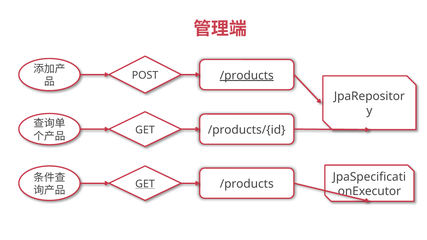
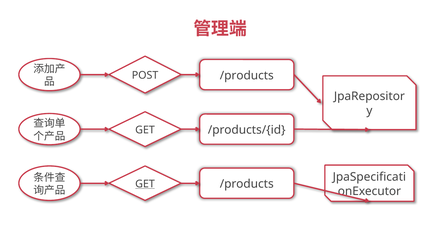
/products underline: present -> none (247, 75)
